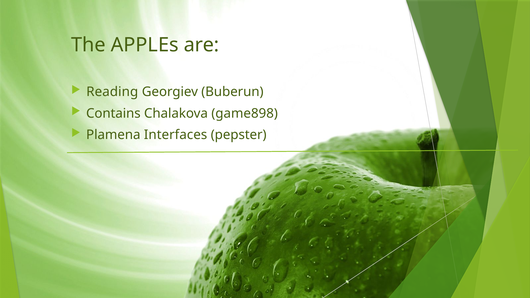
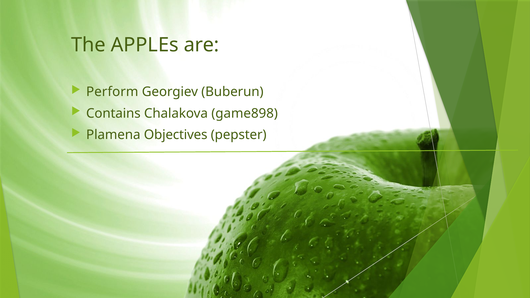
Reading: Reading -> Perform (112, 92)
Interfaces: Interfaces -> Objectives (176, 135)
